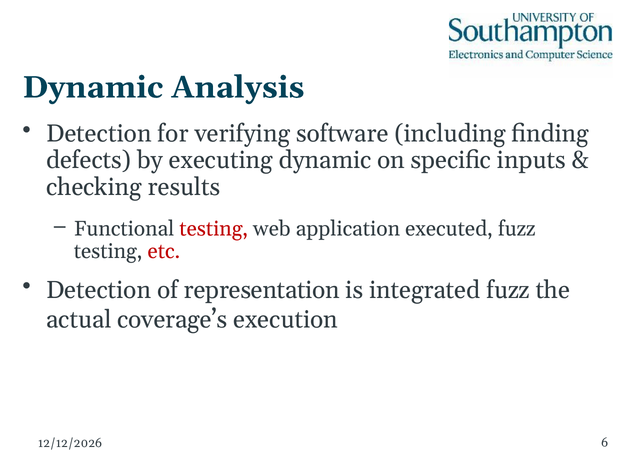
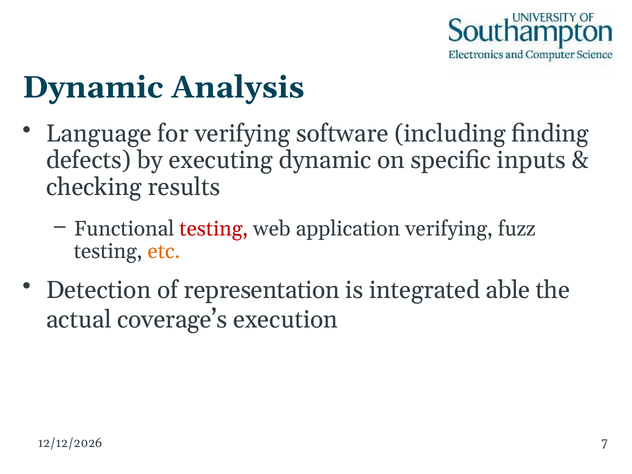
Detection: Detection -> Language (99, 134)
application executed: executed -> verifying (449, 229)
etc colour: red -> orange (164, 252)
integrated fuzz: fuzz -> able (508, 290)
6: 6 -> 7 (605, 442)
